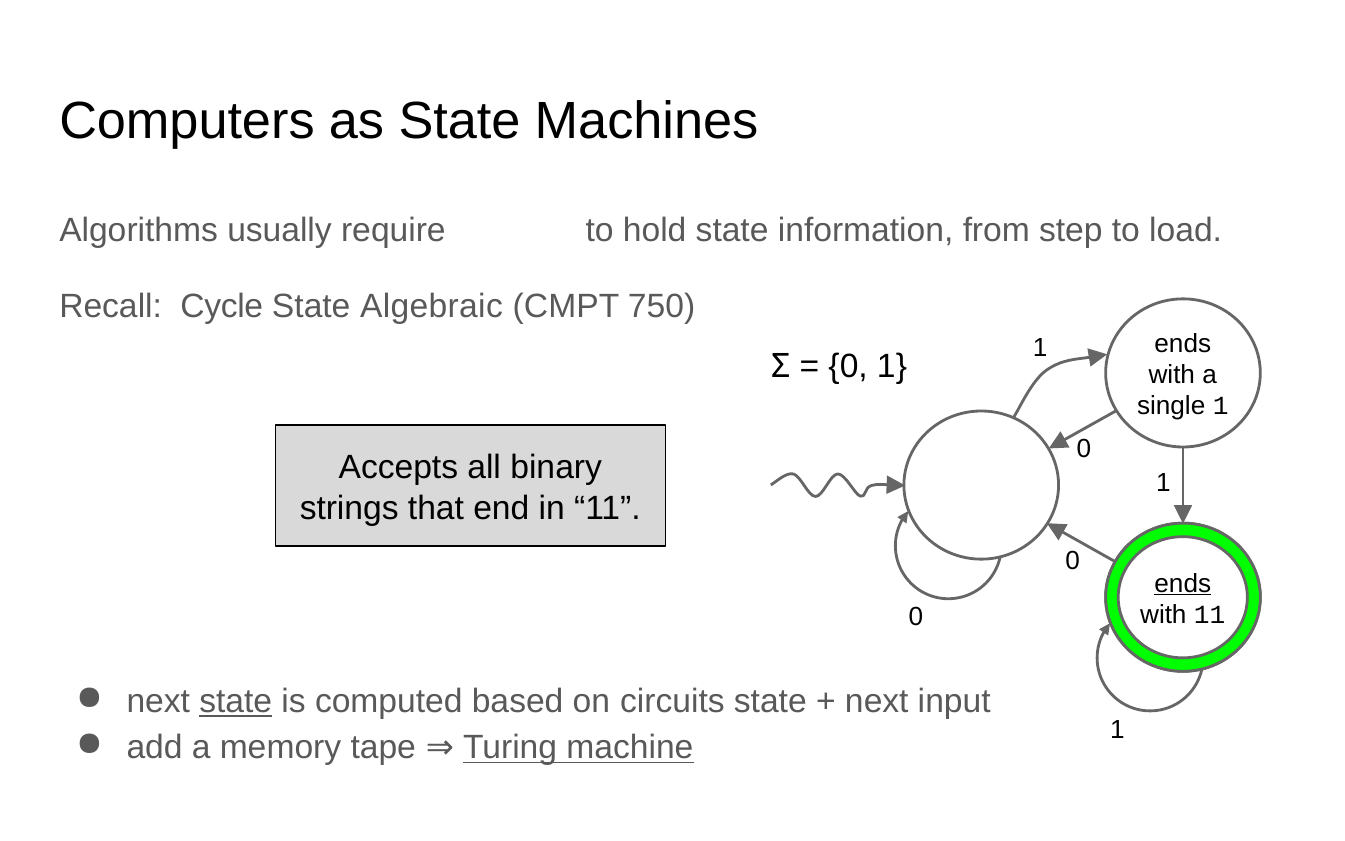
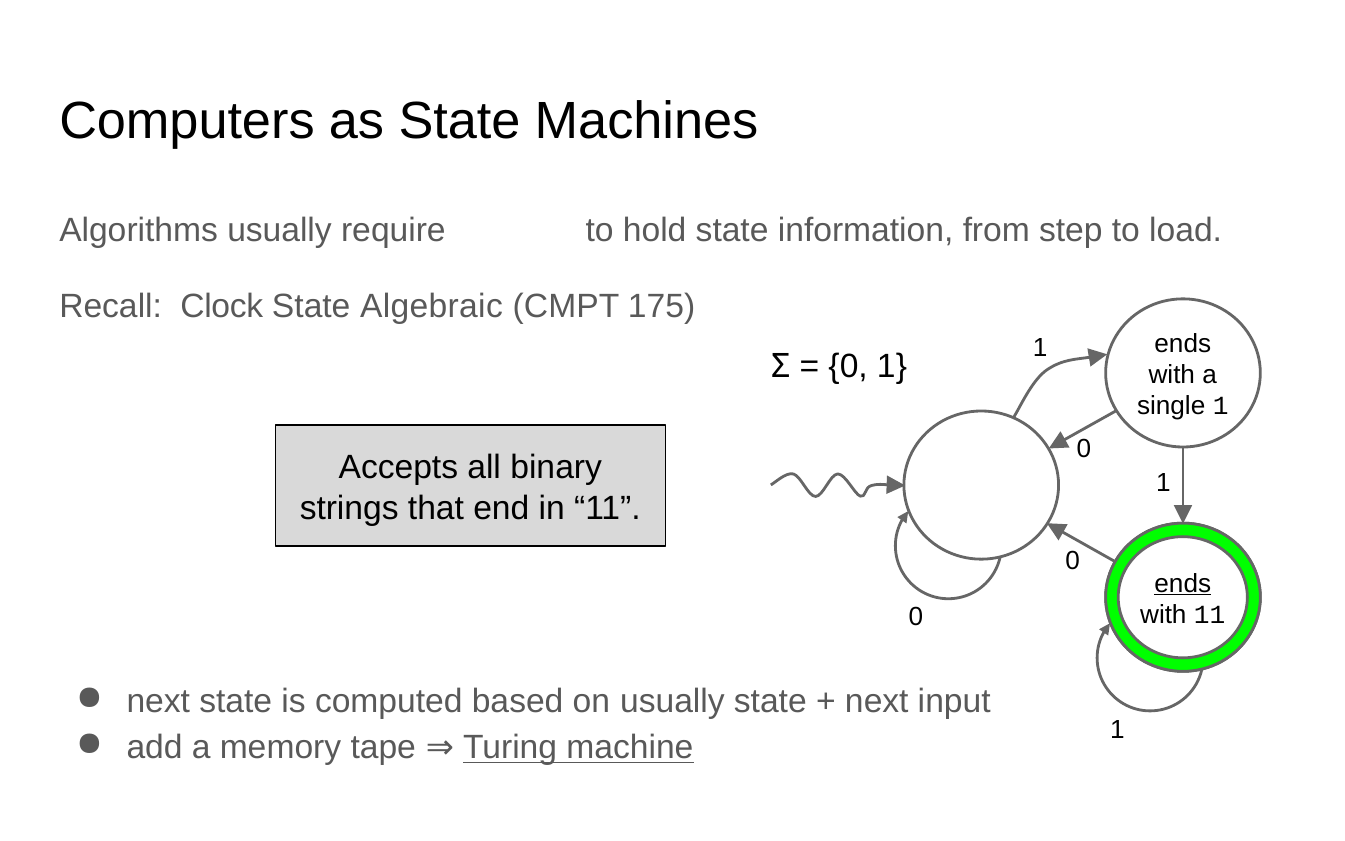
Cycle: Cycle -> Clock (222, 307)
750: 750 -> 175 (662, 307)
state underline: present -> none (236, 701)
circuits: circuits -> usually (672, 701)
